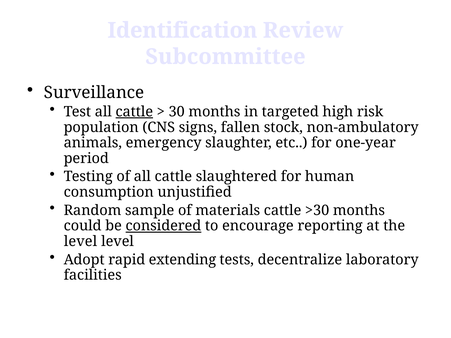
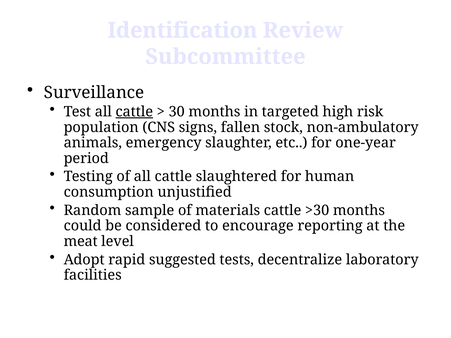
considered underline: present -> none (163, 226)
level: level -> meat (81, 242)
extending: extending -> suggested (182, 260)
